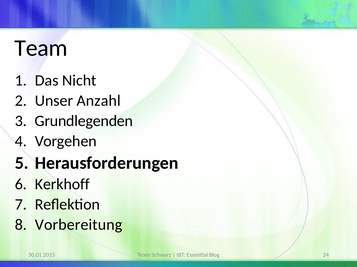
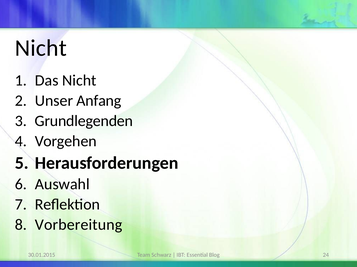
Team: Team -> Nicht (41, 48)
Anzahl: Anzahl -> Anfang (99, 101)
Kerkhoff: Kerkhoff -> Auswahl (62, 185)
